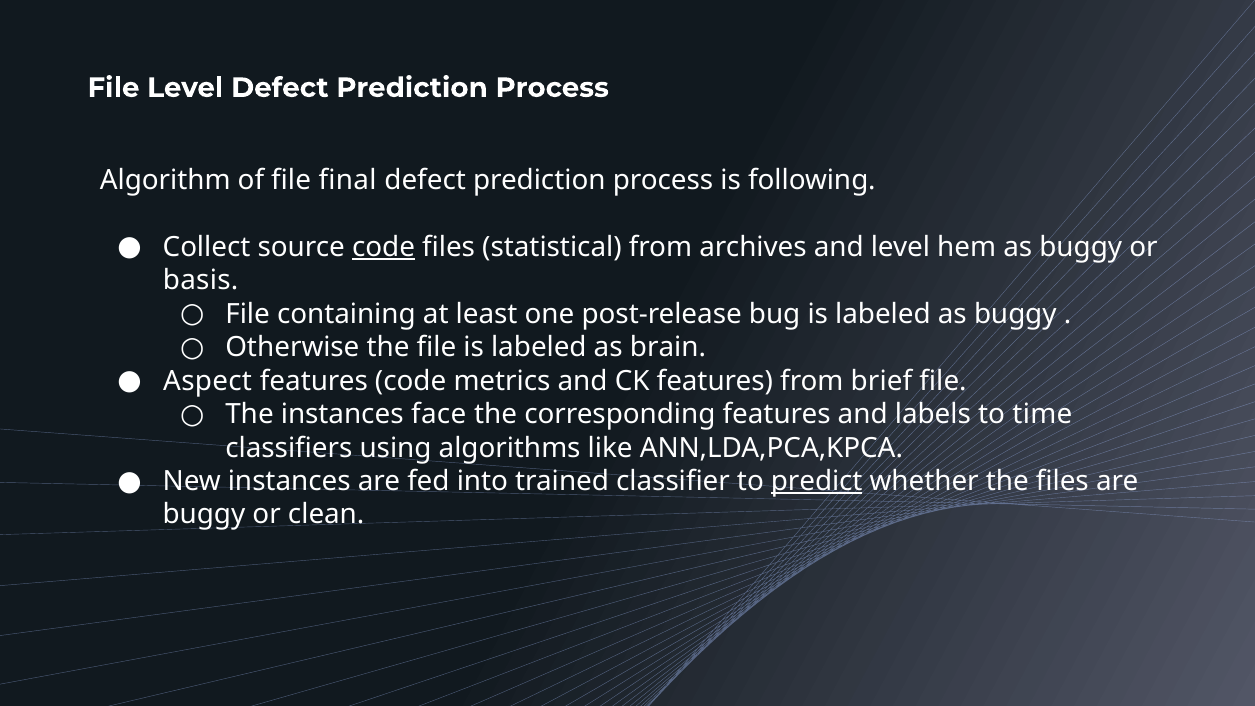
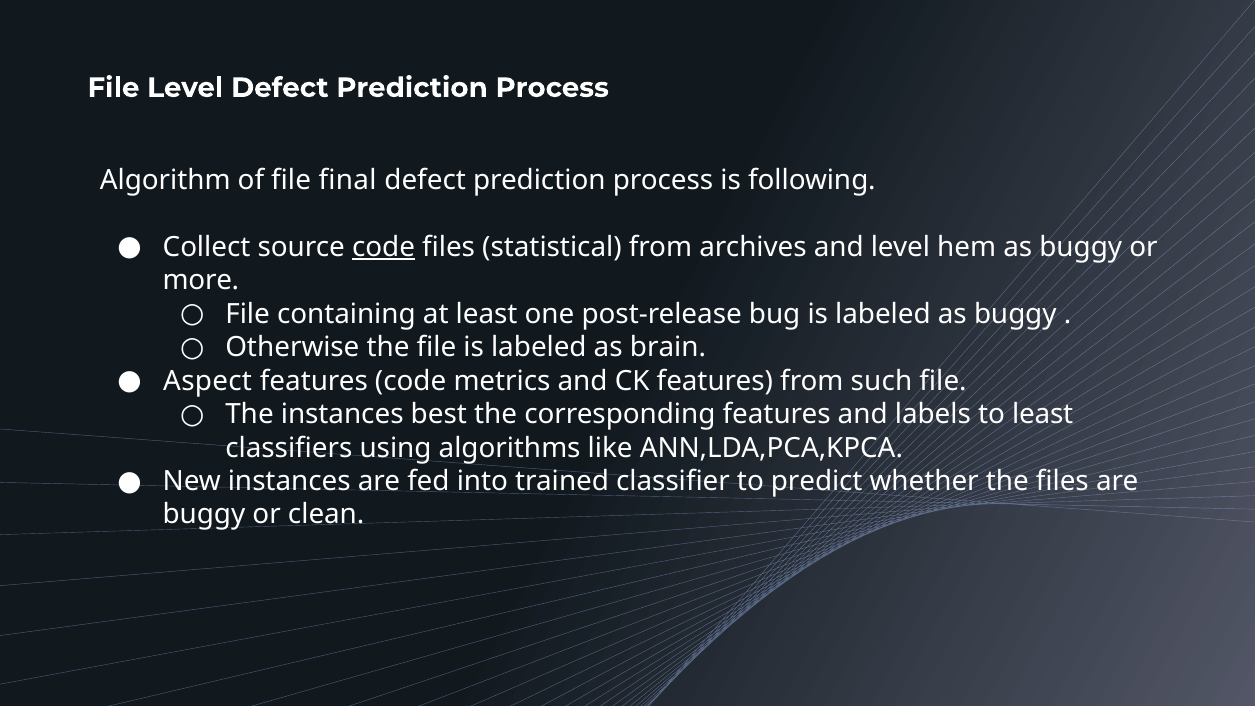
basis: basis -> more (201, 281)
brief: brief -> such (881, 381)
face: face -> best (439, 414)
to time: time -> least (1043, 414)
predict underline: present -> none (817, 481)
